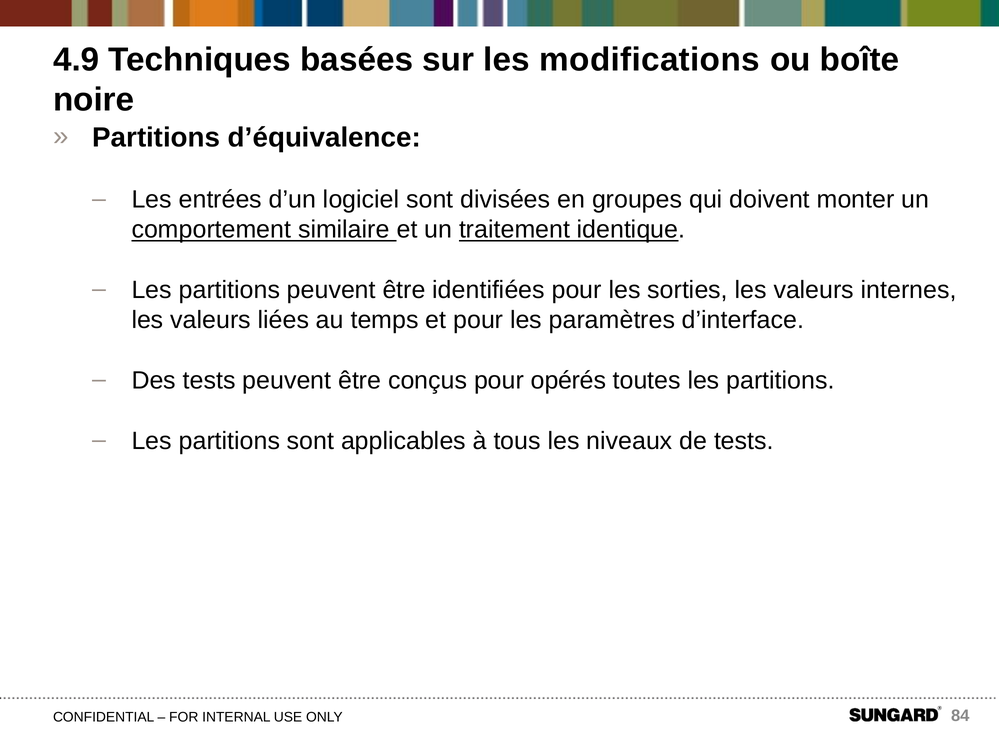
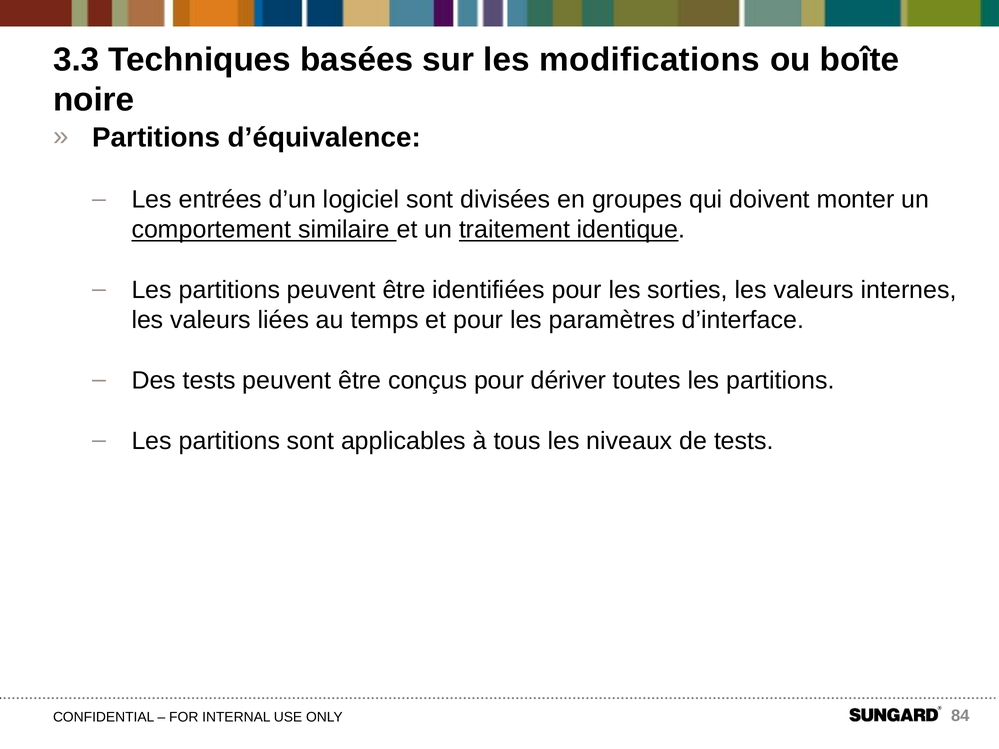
4.9: 4.9 -> 3.3 (76, 60)
opérés: opérés -> dériver (568, 381)
